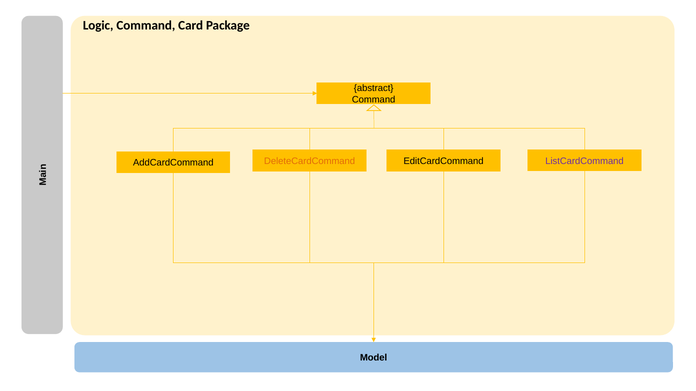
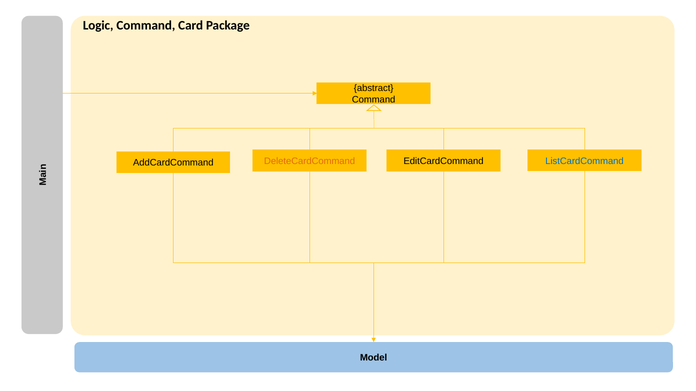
ListCardCommand colour: purple -> blue (585, 161)
